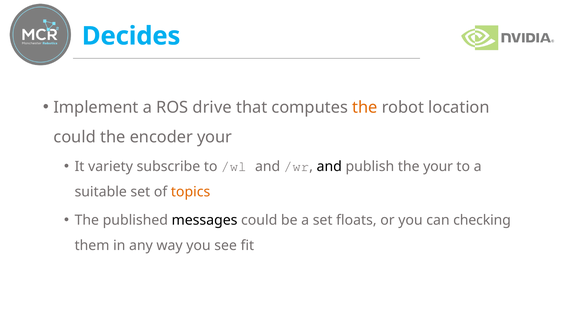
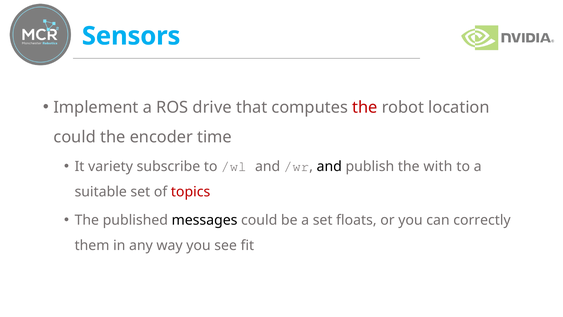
Decides: Decides -> Sensors (131, 36)
the colour: orange -> red (365, 107)
encoder your: your -> time (214, 137)
the your: your -> with (438, 166)
topics colour: orange -> red (191, 192)
checking: checking -> correctly (482, 220)
